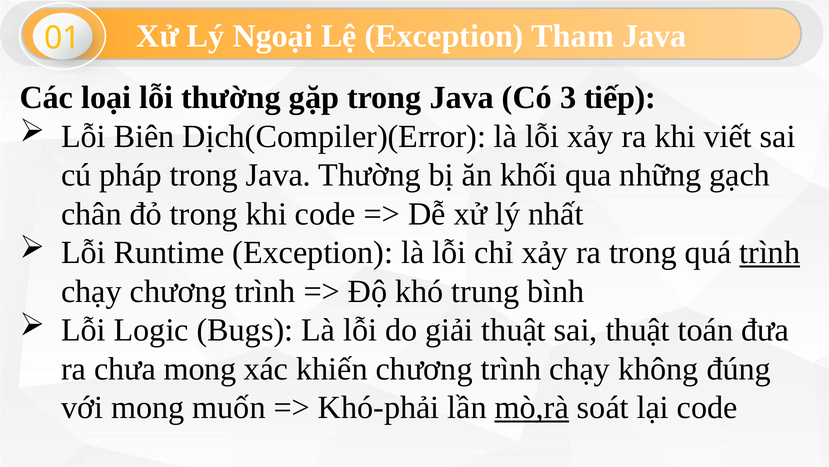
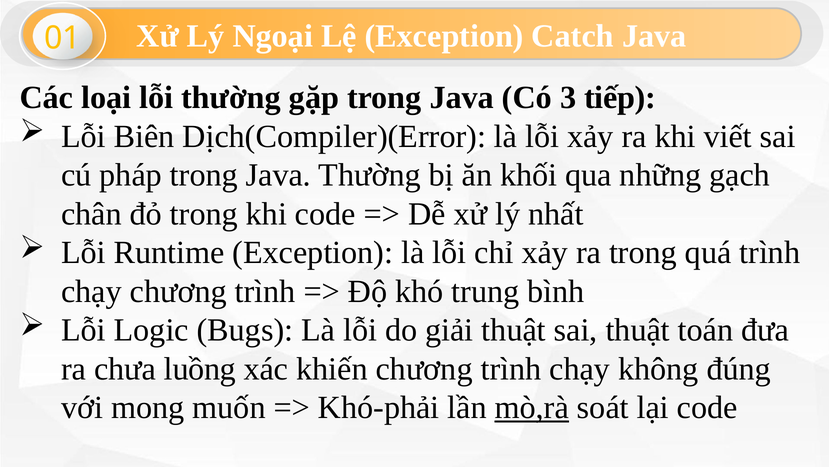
Tham: Tham -> Catch (573, 36)
trình underline: present -> none (770, 252)
chưa mong: mong -> luồng (200, 368)
